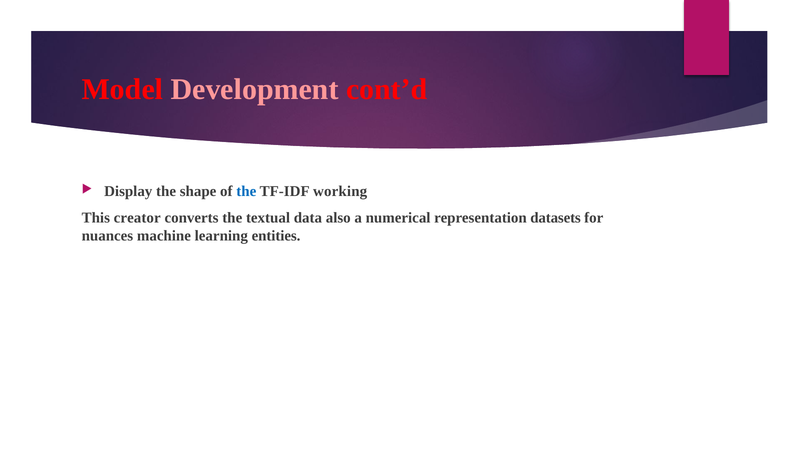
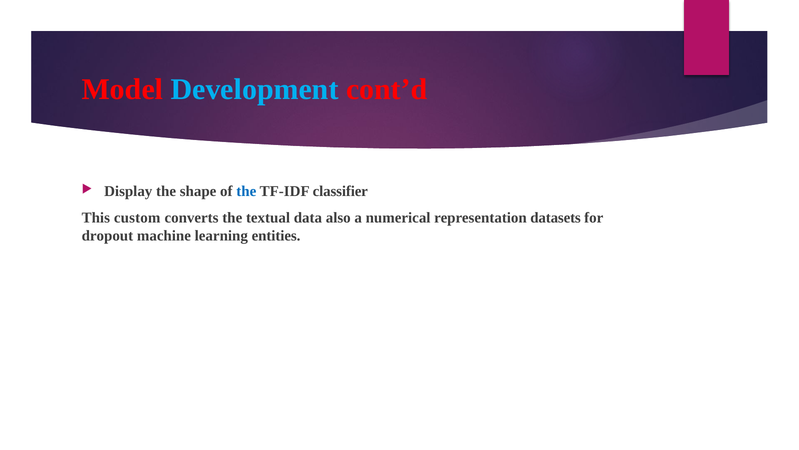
Development colour: pink -> light blue (255, 89)
working: working -> classifier (340, 191)
creator: creator -> custom (137, 218)
nuances: nuances -> dropout (107, 236)
